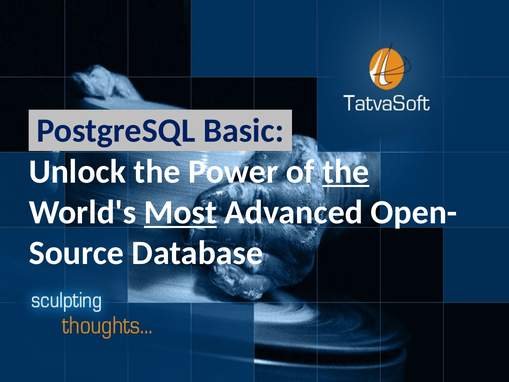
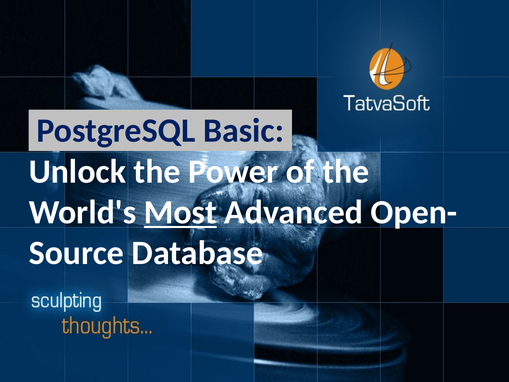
the underline: present -> none (346, 171)
